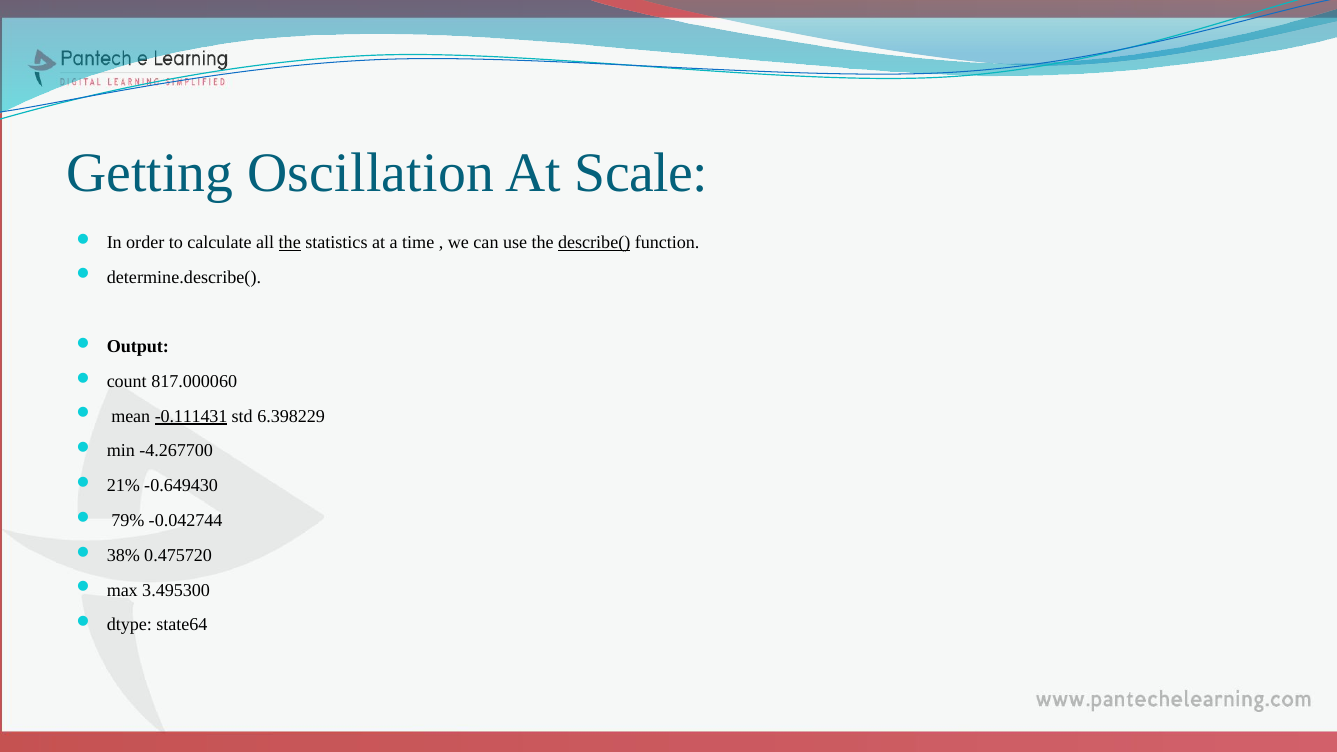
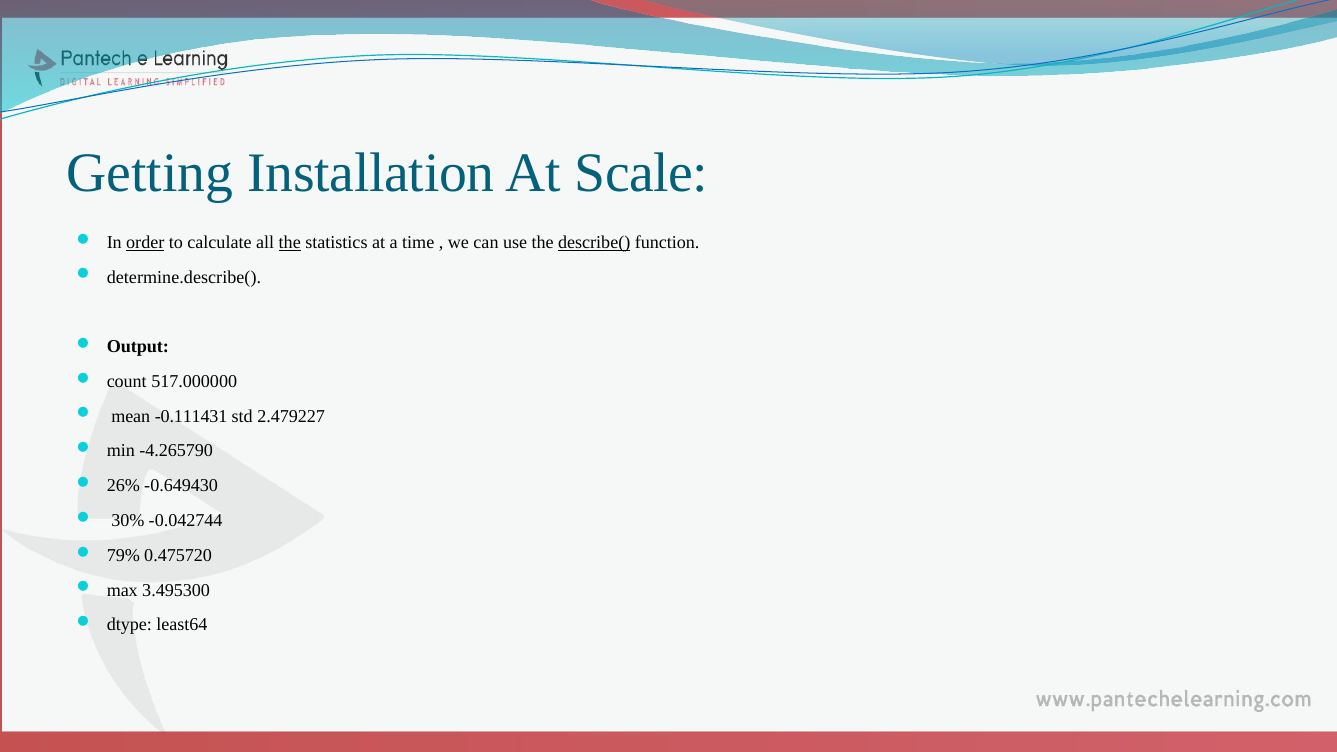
Oscillation: Oscillation -> Installation (371, 173)
order underline: none -> present (145, 242)
817.000060: 817.000060 -> 517.000000 (194, 381)
-0.111431 underline: present -> none (191, 416)
6.398229: 6.398229 -> 2.479227 (291, 416)
-4.267700: -4.267700 -> -4.265790 (176, 451)
21%: 21% -> 26% (123, 486)
79%: 79% -> 30% (128, 521)
38%: 38% -> 79% (123, 555)
state64: state64 -> least64 (182, 625)
